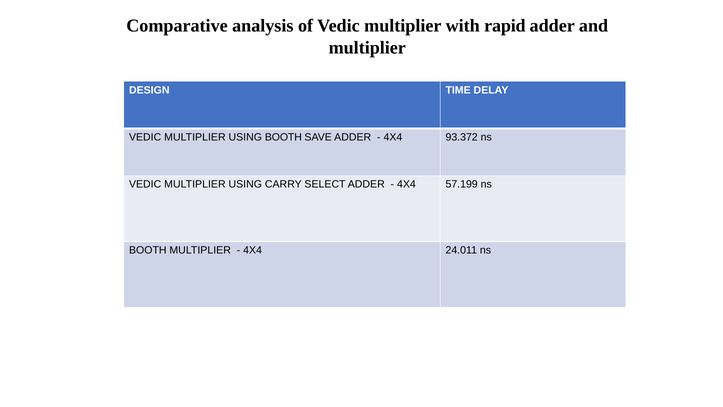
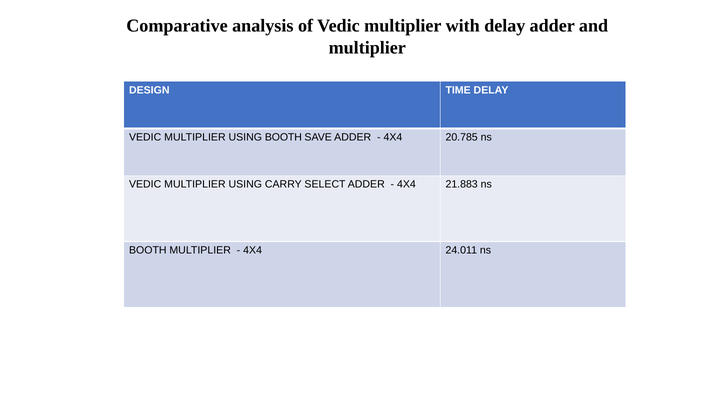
with rapid: rapid -> delay (505, 26)
93.372: 93.372 -> 20.785 (462, 137)
57.199: 57.199 -> 21.883 (462, 184)
